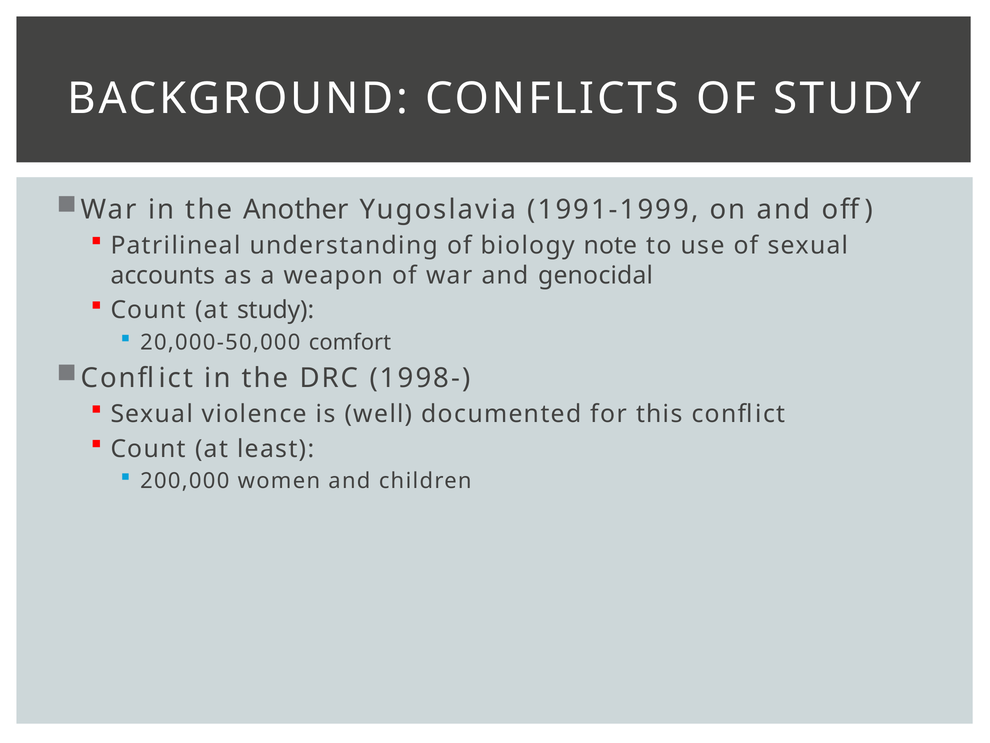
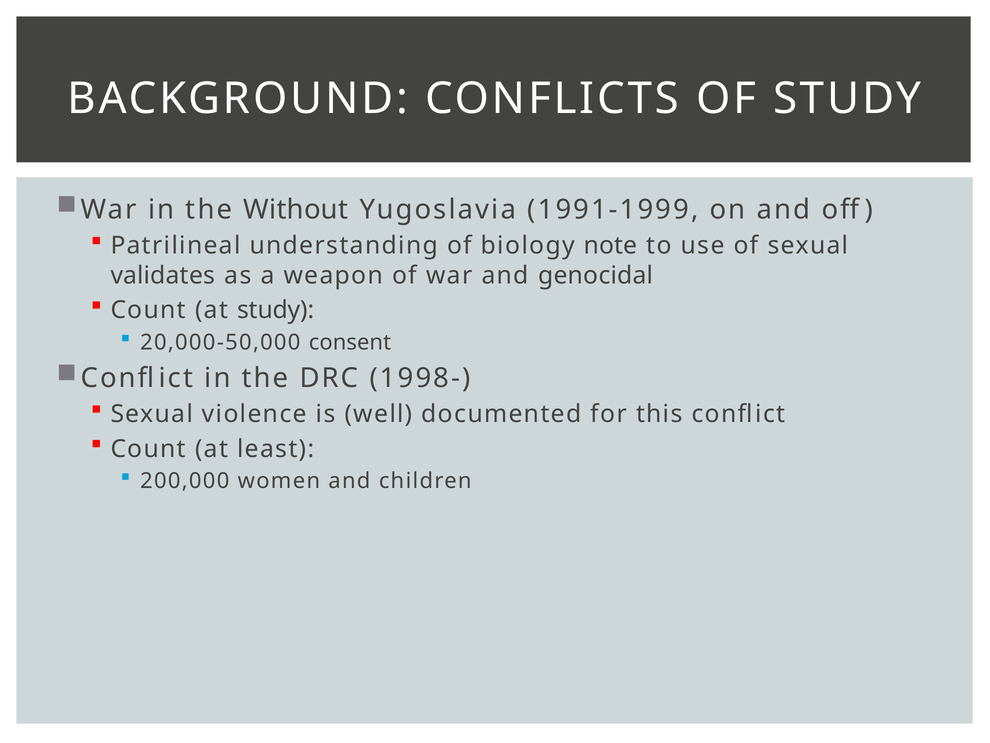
Another: Another -> Without (296, 209)
accounts: accounts -> validates (163, 275)
comfort: comfort -> consent (350, 342)
